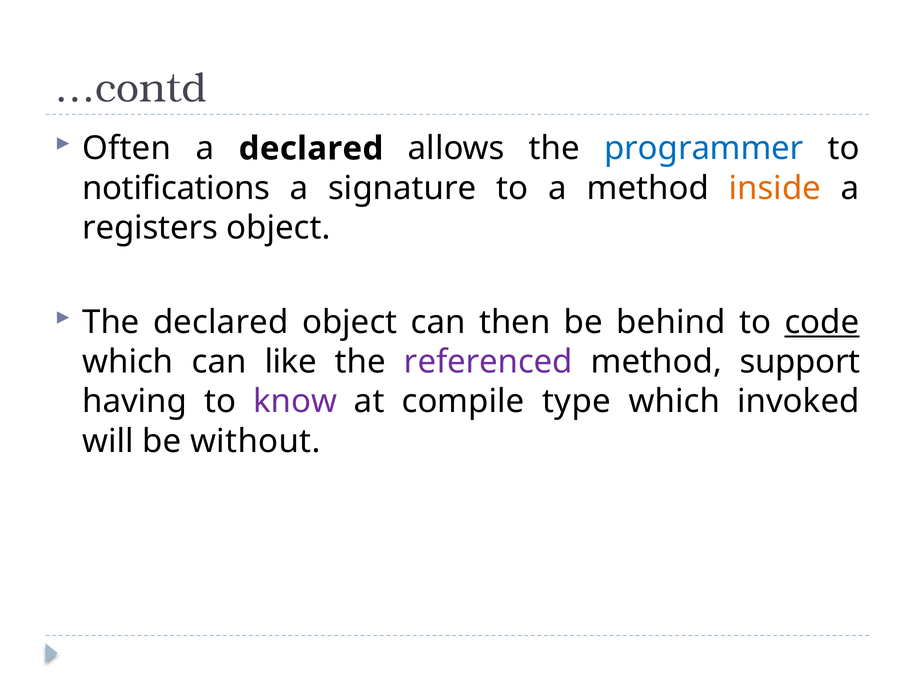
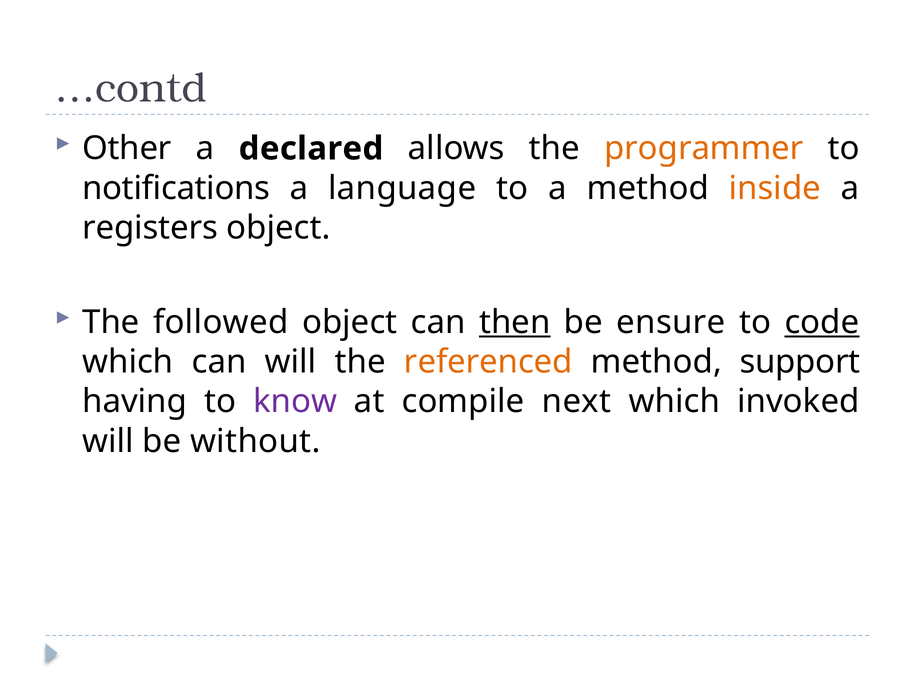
Often: Often -> Other (127, 149)
programmer colour: blue -> orange (704, 149)
signature: signature -> language (402, 188)
The declared: declared -> followed (221, 322)
then underline: none -> present (515, 322)
behind: behind -> ensure (671, 322)
can like: like -> will (291, 362)
referenced colour: purple -> orange (488, 362)
type: type -> next (577, 402)
